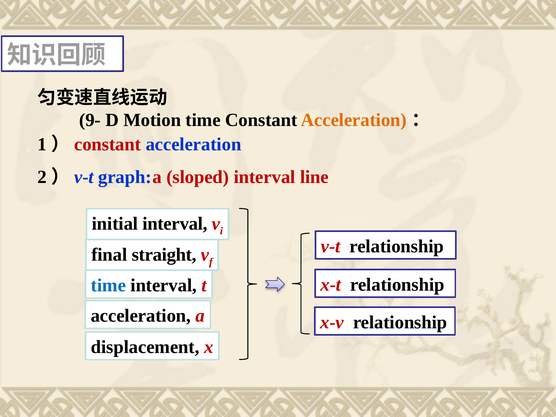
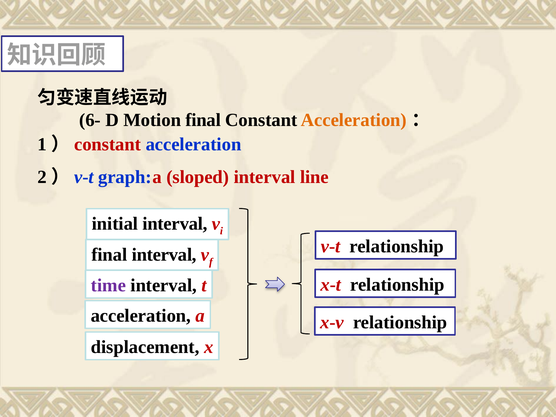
9-: 9- -> 6- (90, 120)
Motion time: time -> final (203, 120)
final straight: straight -> interval (164, 255)
time colour: blue -> purple (108, 285)
